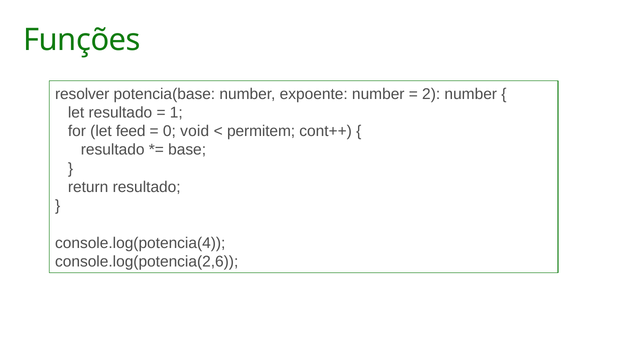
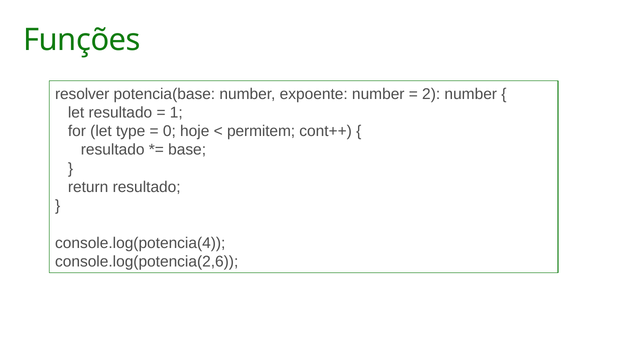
feed: feed -> type (131, 131)
void: void -> hoje (195, 131)
